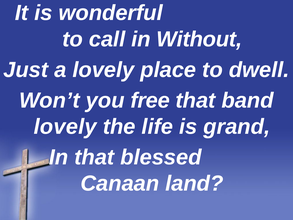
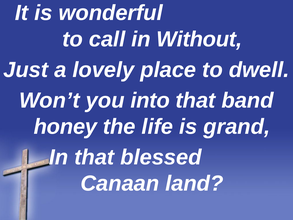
free: free -> into (150, 100)
lovely: lovely -> honey (65, 127)
